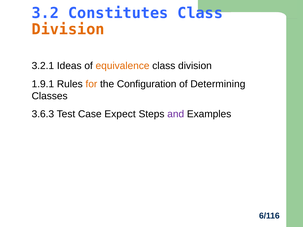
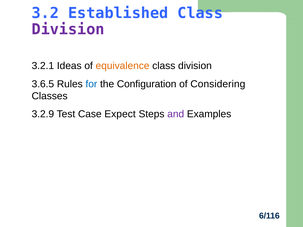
Constitutes: Constitutes -> Established (118, 13)
Division colour: orange -> purple (68, 30)
1.9.1: 1.9.1 -> 3.6.5 (43, 84)
for colour: orange -> blue (91, 84)
Determining: Determining -> Considering (218, 84)
3.6.3: 3.6.3 -> 3.2.9 (43, 114)
